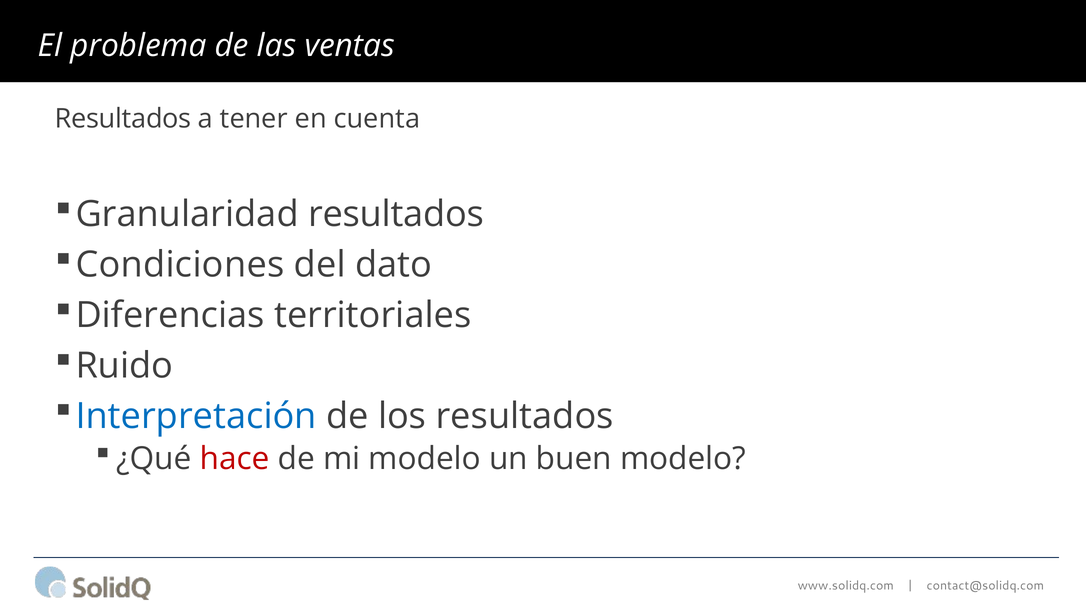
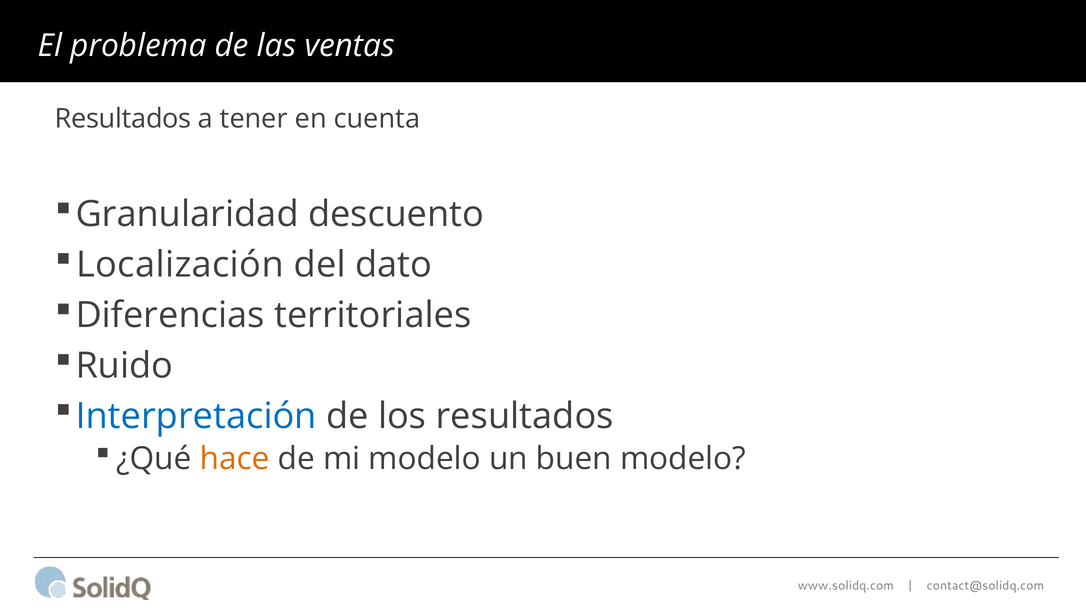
Granularidad resultados: resultados -> descuento (396, 214)
Condiciones: Condiciones -> Localización (180, 265)
hace colour: red -> orange (235, 458)
